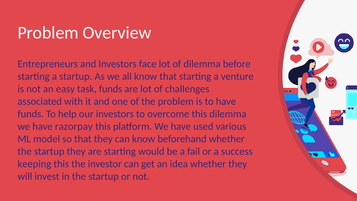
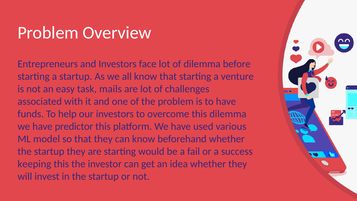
task funds: funds -> mails (110, 89)
razorpay: razorpay -> predictor (74, 126)
